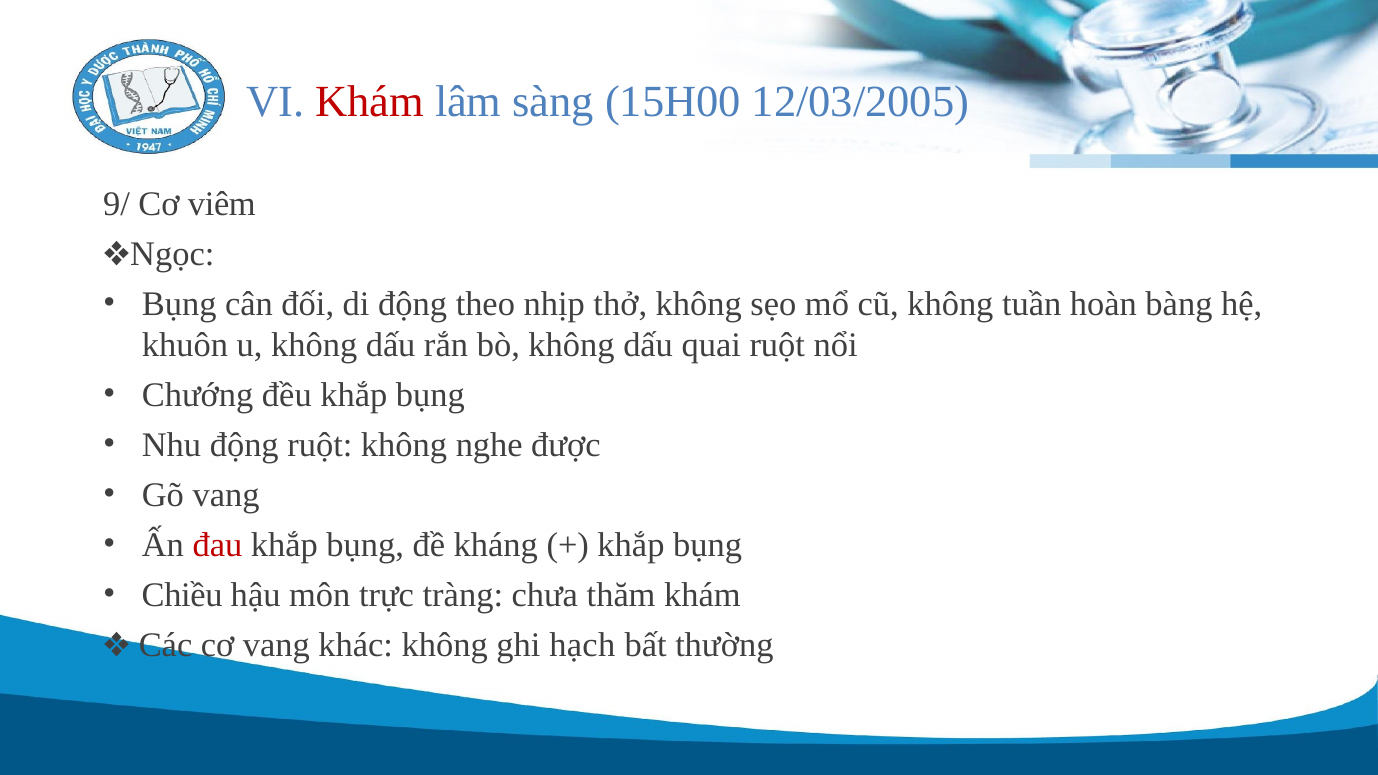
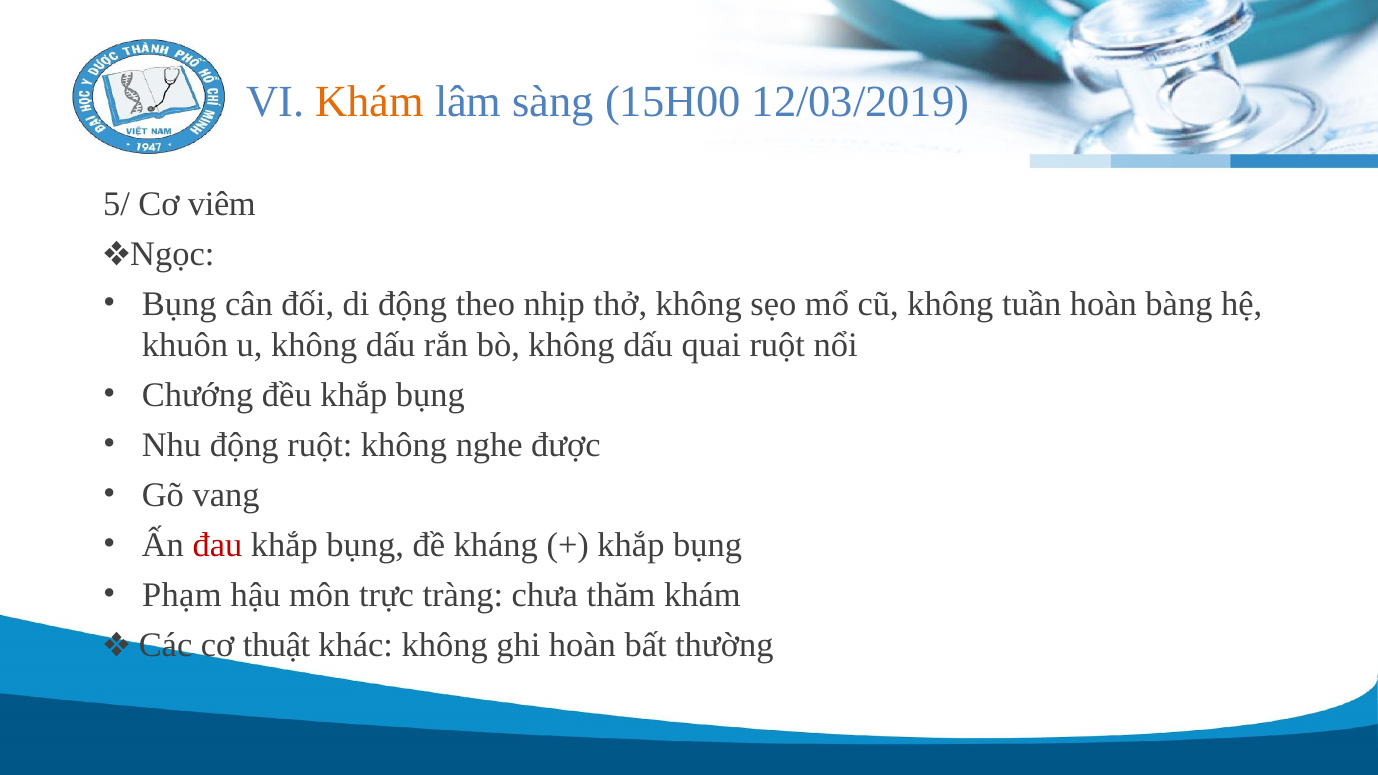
Khám colour: red -> orange (370, 102)
12/03/2005: 12/03/2005 -> 12/03/2019 (861, 102)
9/: 9/ -> 5/ (117, 204)
Chiều: Chiều -> Phạm (182, 595)
cơ vang: vang -> thuật (277, 645)
ghi hạch: hạch -> hoàn (582, 645)
